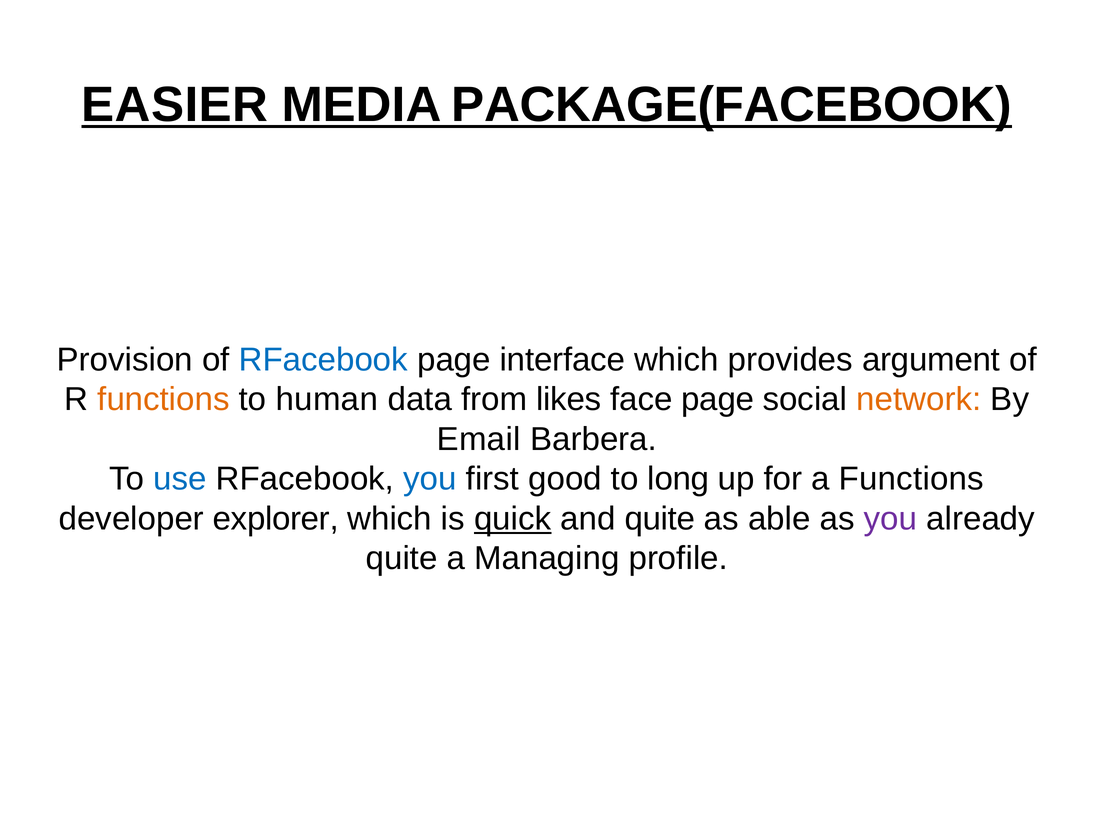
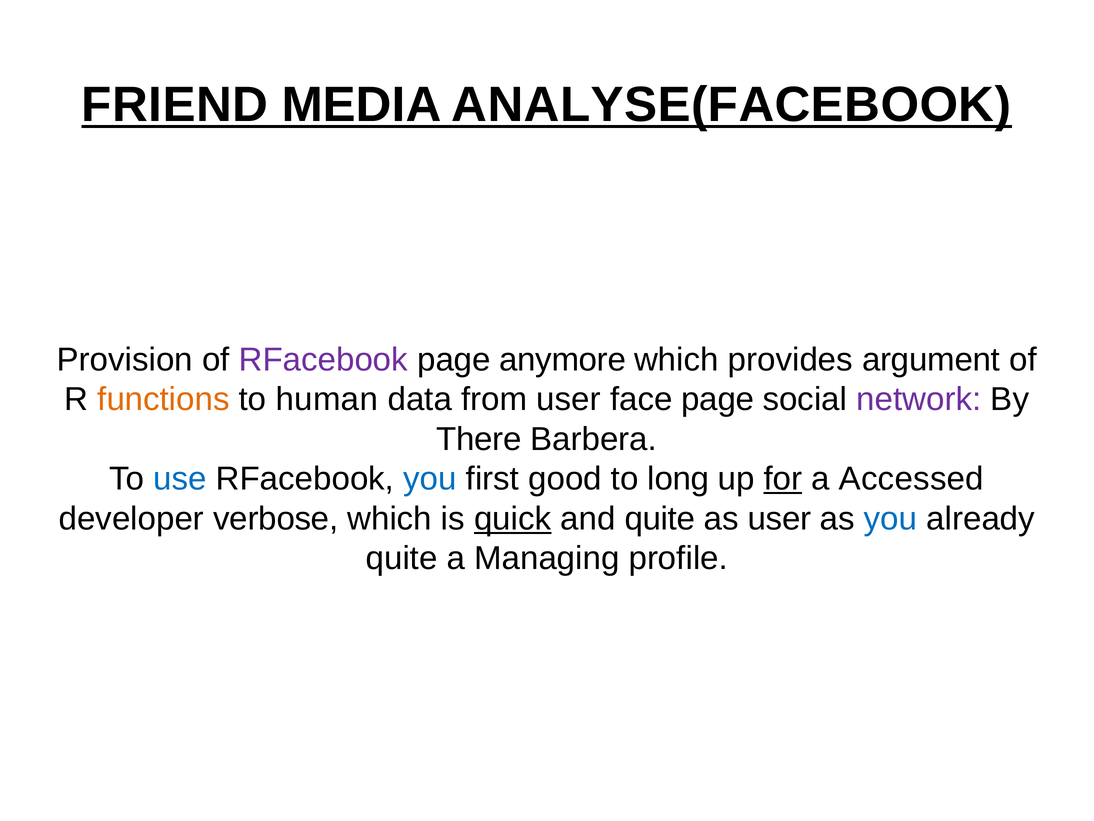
EASIER: EASIER -> FRIEND (175, 105)
PACKAGE(FACEBOOK: PACKAGE(FACEBOOK -> ANALYSE(FACEBOOK (731, 105)
RFacebook colour: blue -> purple (323, 359)
interface: interface -> anymore (563, 359)
from likes: likes -> user (569, 399)
network colour: orange -> purple (919, 399)
Email: Email -> There (479, 439)
for underline: none -> present (783, 479)
a Functions: Functions -> Accessed (911, 479)
explorer: explorer -> verbose (276, 518)
as able: able -> user (779, 518)
you colour: purple -> blue (890, 518)
